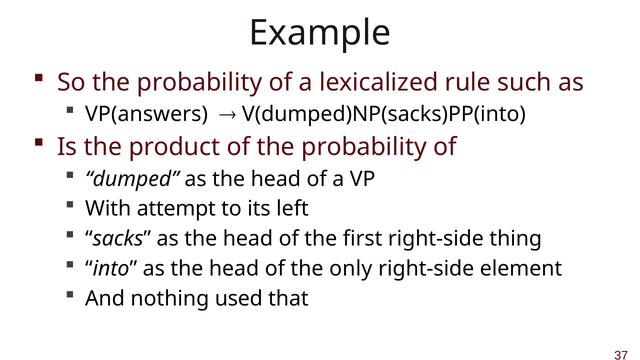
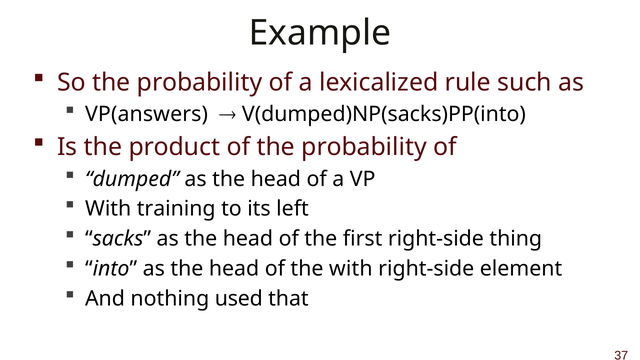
attempt: attempt -> training (176, 209)
the only: only -> with (351, 269)
